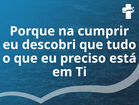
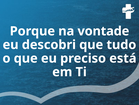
cumprir: cumprir -> vontade (103, 31)
